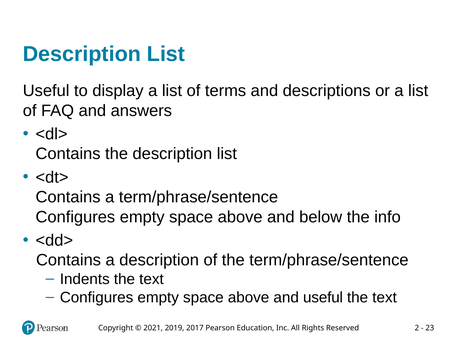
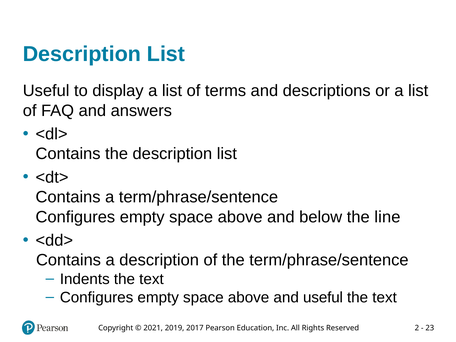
info: info -> line (387, 217)
